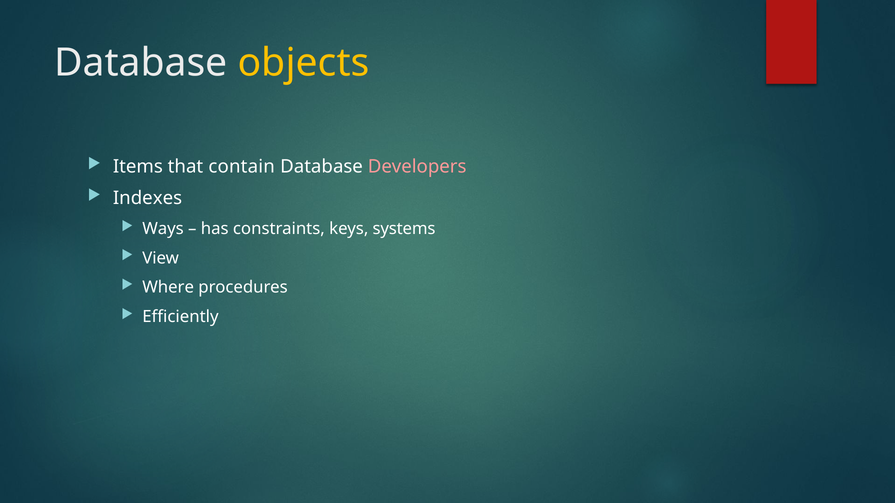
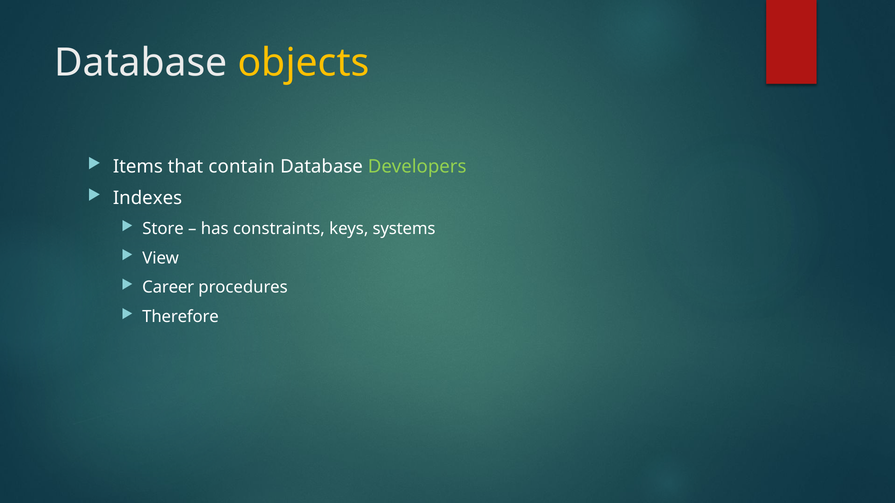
Developers colour: pink -> light green (417, 167)
Ways: Ways -> Store (163, 229)
Where: Where -> Career (168, 288)
Efficiently: Efficiently -> Therefore (181, 317)
